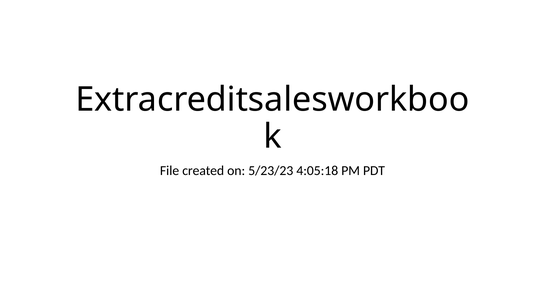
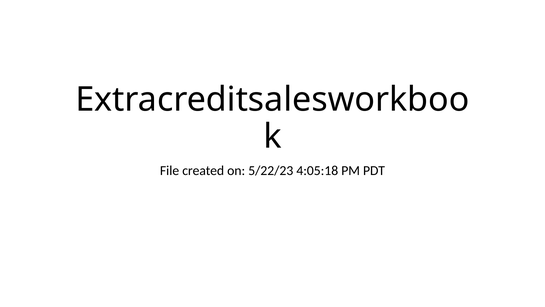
5/23/23: 5/23/23 -> 5/22/23 (271, 170)
